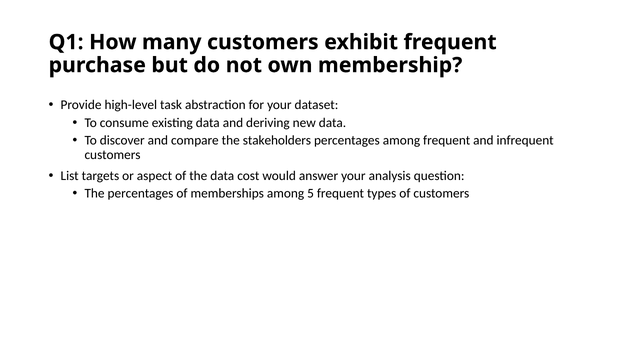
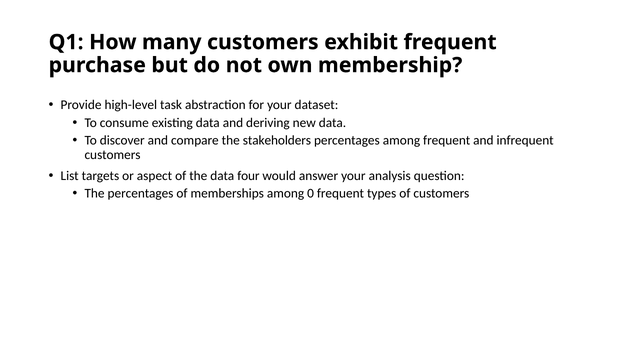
cost: cost -> four (248, 176)
5: 5 -> 0 (311, 193)
